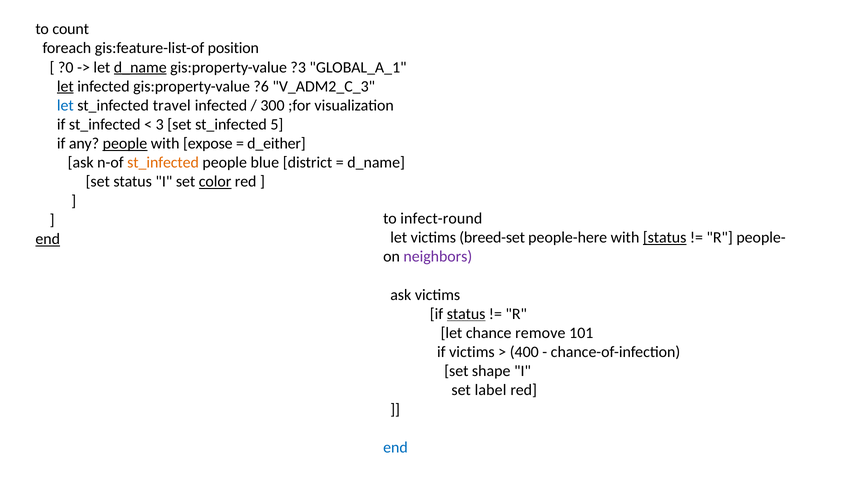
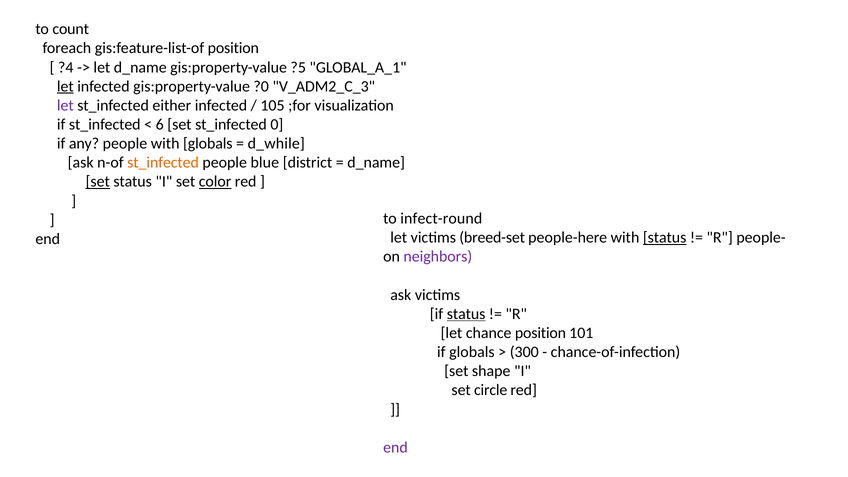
?0: ?0 -> ?4 (66, 67)
d_name underline: present -> none (140, 67)
?3: ?3 -> ?5 (298, 67)
?6: ?6 -> ?0 (261, 86)
let colour: blue -> purple (65, 105)
travel: travel -> either (172, 105)
300: 300 -> 105 (273, 105)
3: 3 -> 6 (160, 125)
5: 5 -> 0 (277, 125)
people underline: present -> none (125, 144)
with expose: expose -> globals (208, 144)
d_either: d_either -> d_while (276, 144)
set underline: none -> present (98, 182)
end underline: present -> none (48, 239)
chance remove: remove -> position (540, 333)
if victims: victims -> globals (472, 352)
400: 400 -> 300 (524, 352)
label: label -> circle (491, 390)
end colour: blue -> purple (396, 447)
